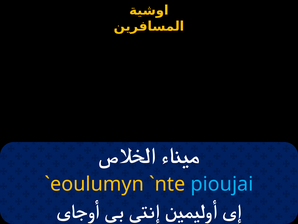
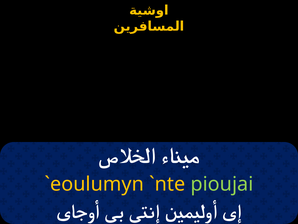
pioujai colour: light blue -> light green (222, 184)
